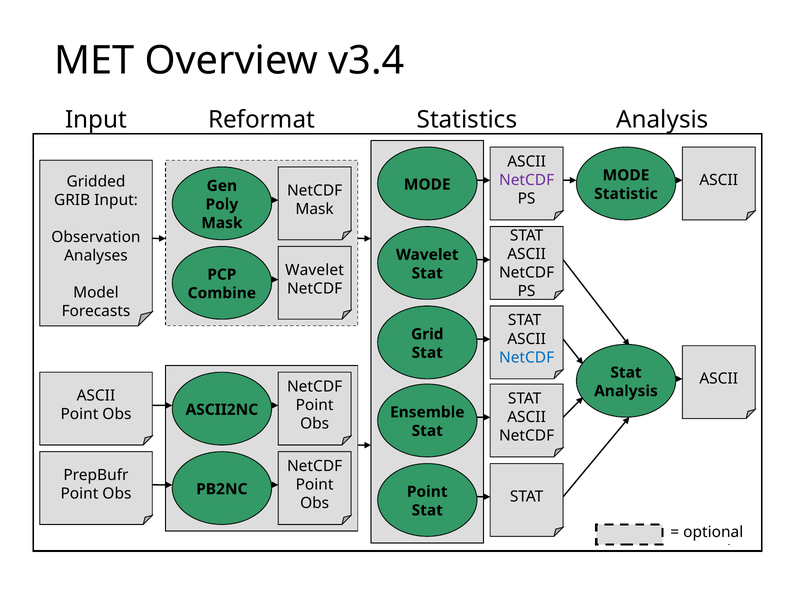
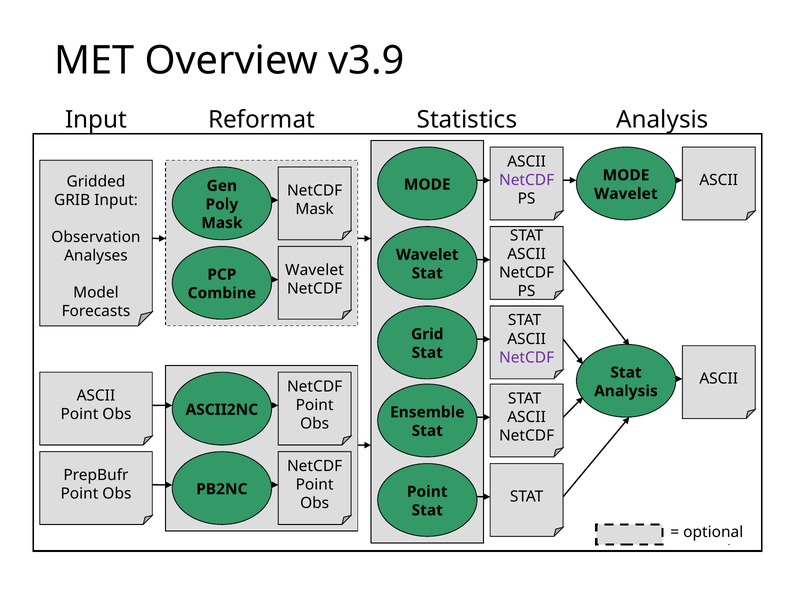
v3.4: v3.4 -> v3.9 (366, 61)
Statistic: Statistic -> Wavelet (626, 194)
NetCDF colour: blue -> purple (527, 358)
